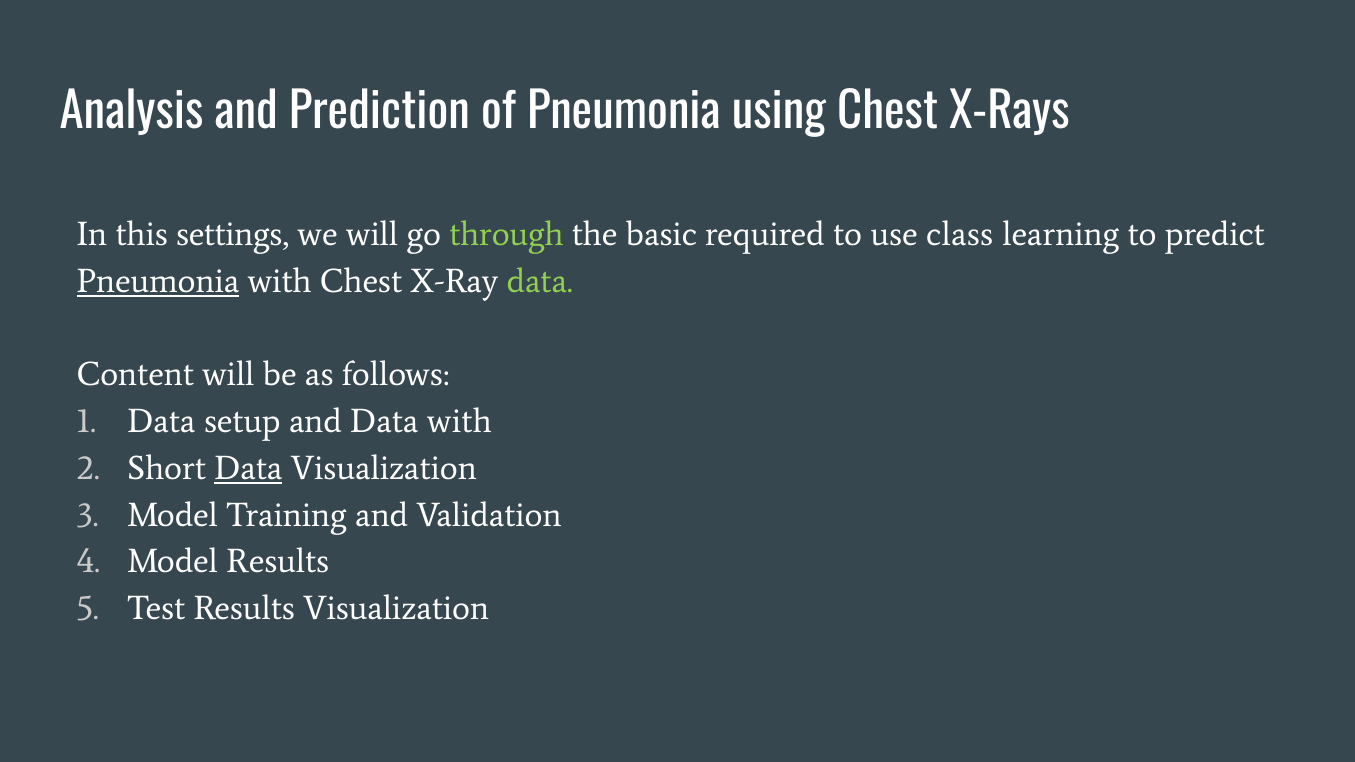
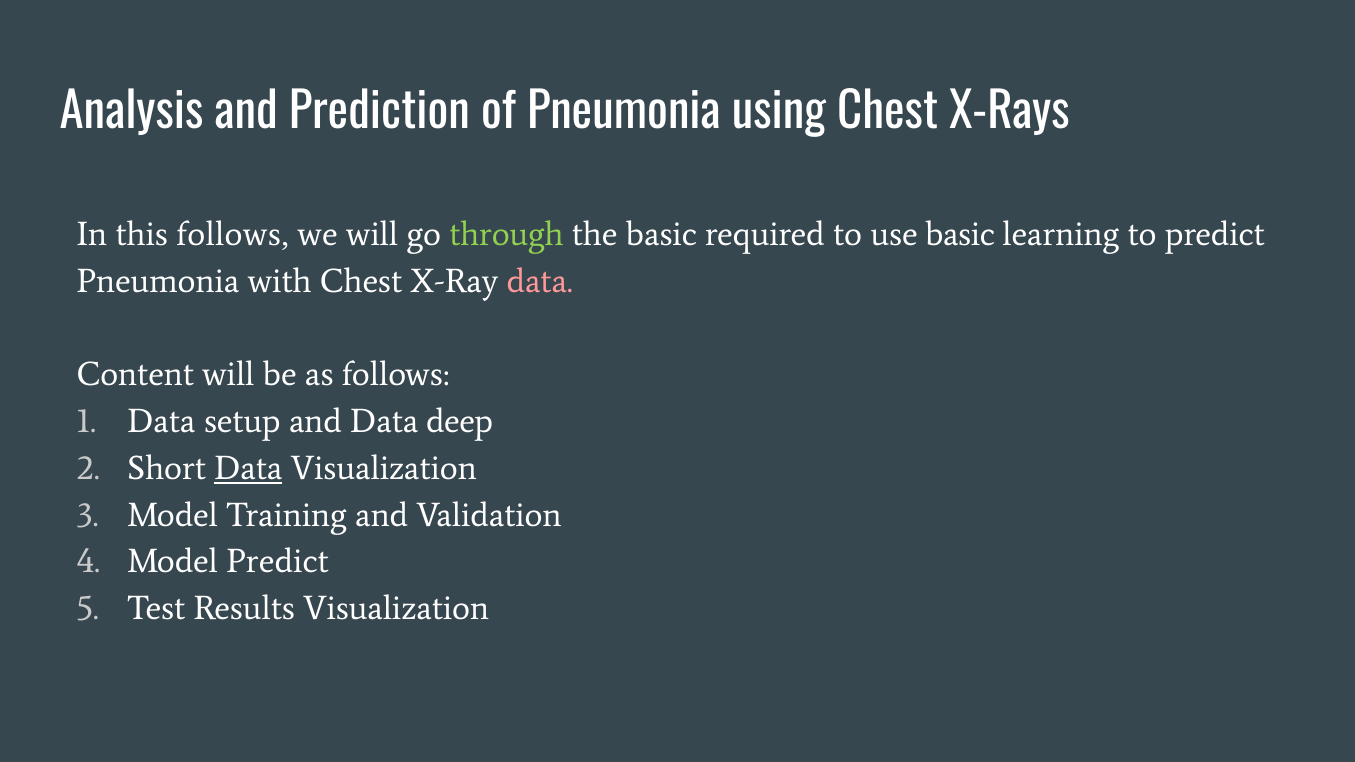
this settings: settings -> follows (232, 235)
use class: class -> basic (960, 235)
Pneumonia underline: present -> none (158, 281)
data colour: light green -> pink (540, 281)
Data with: with -> deep (460, 422)
Model Results: Results -> Predict (278, 562)
